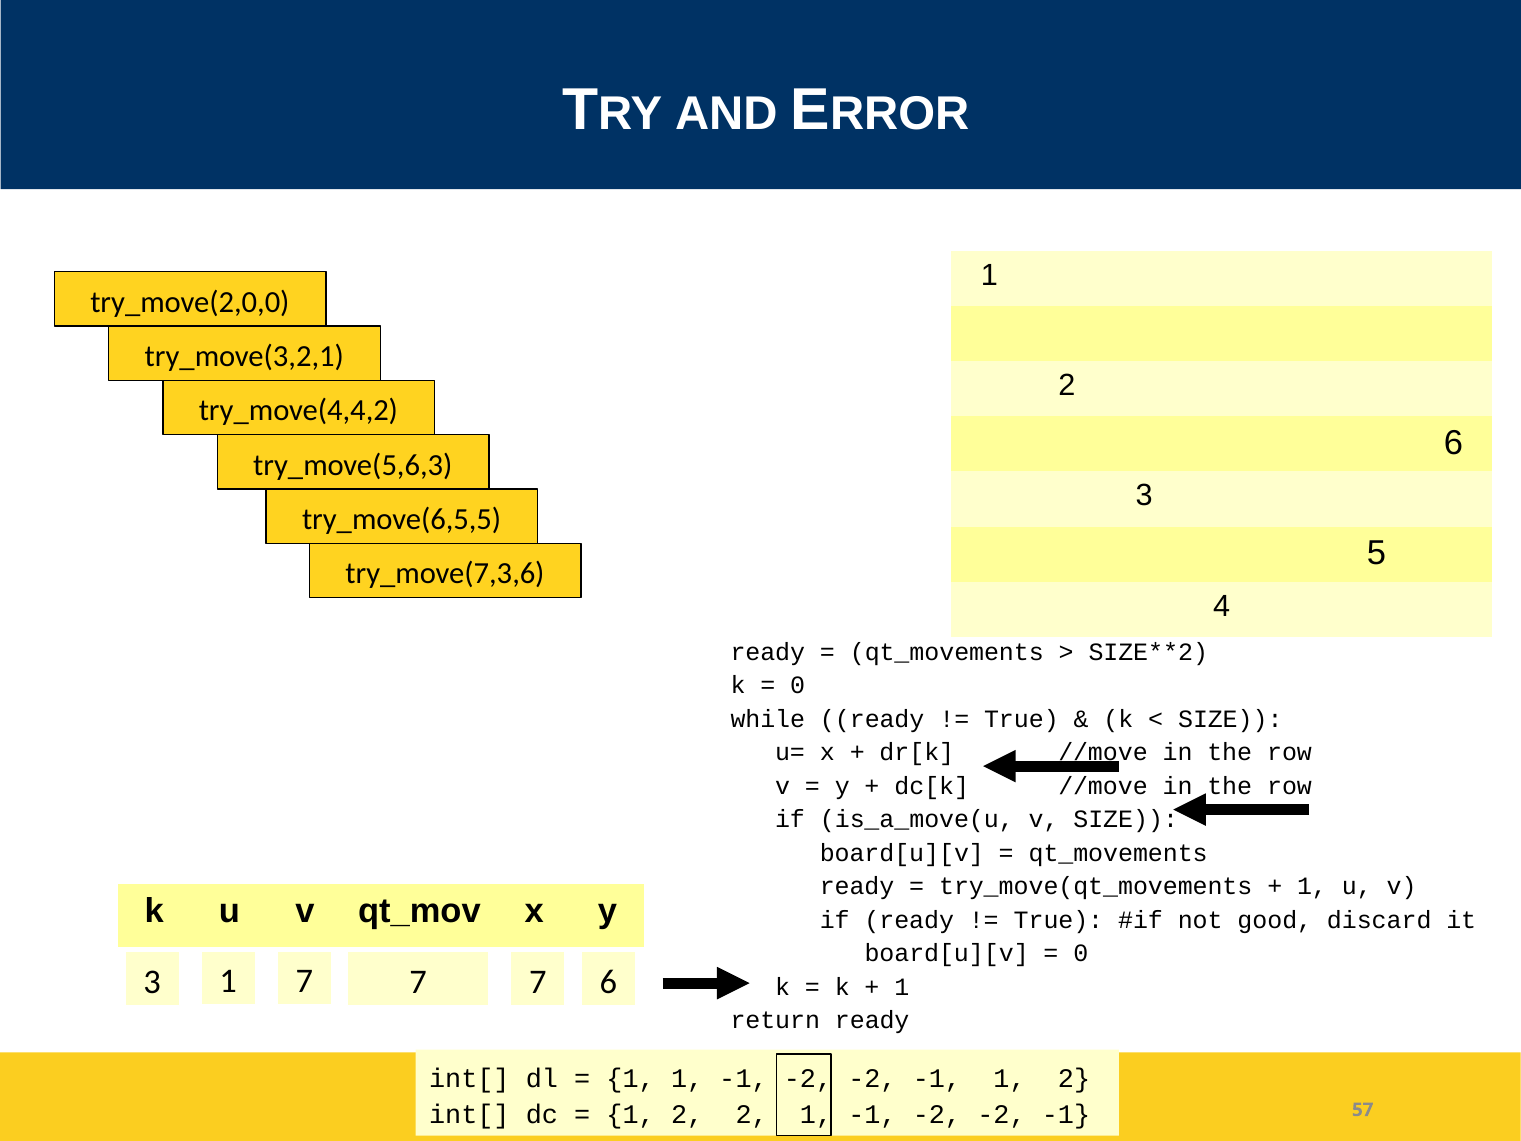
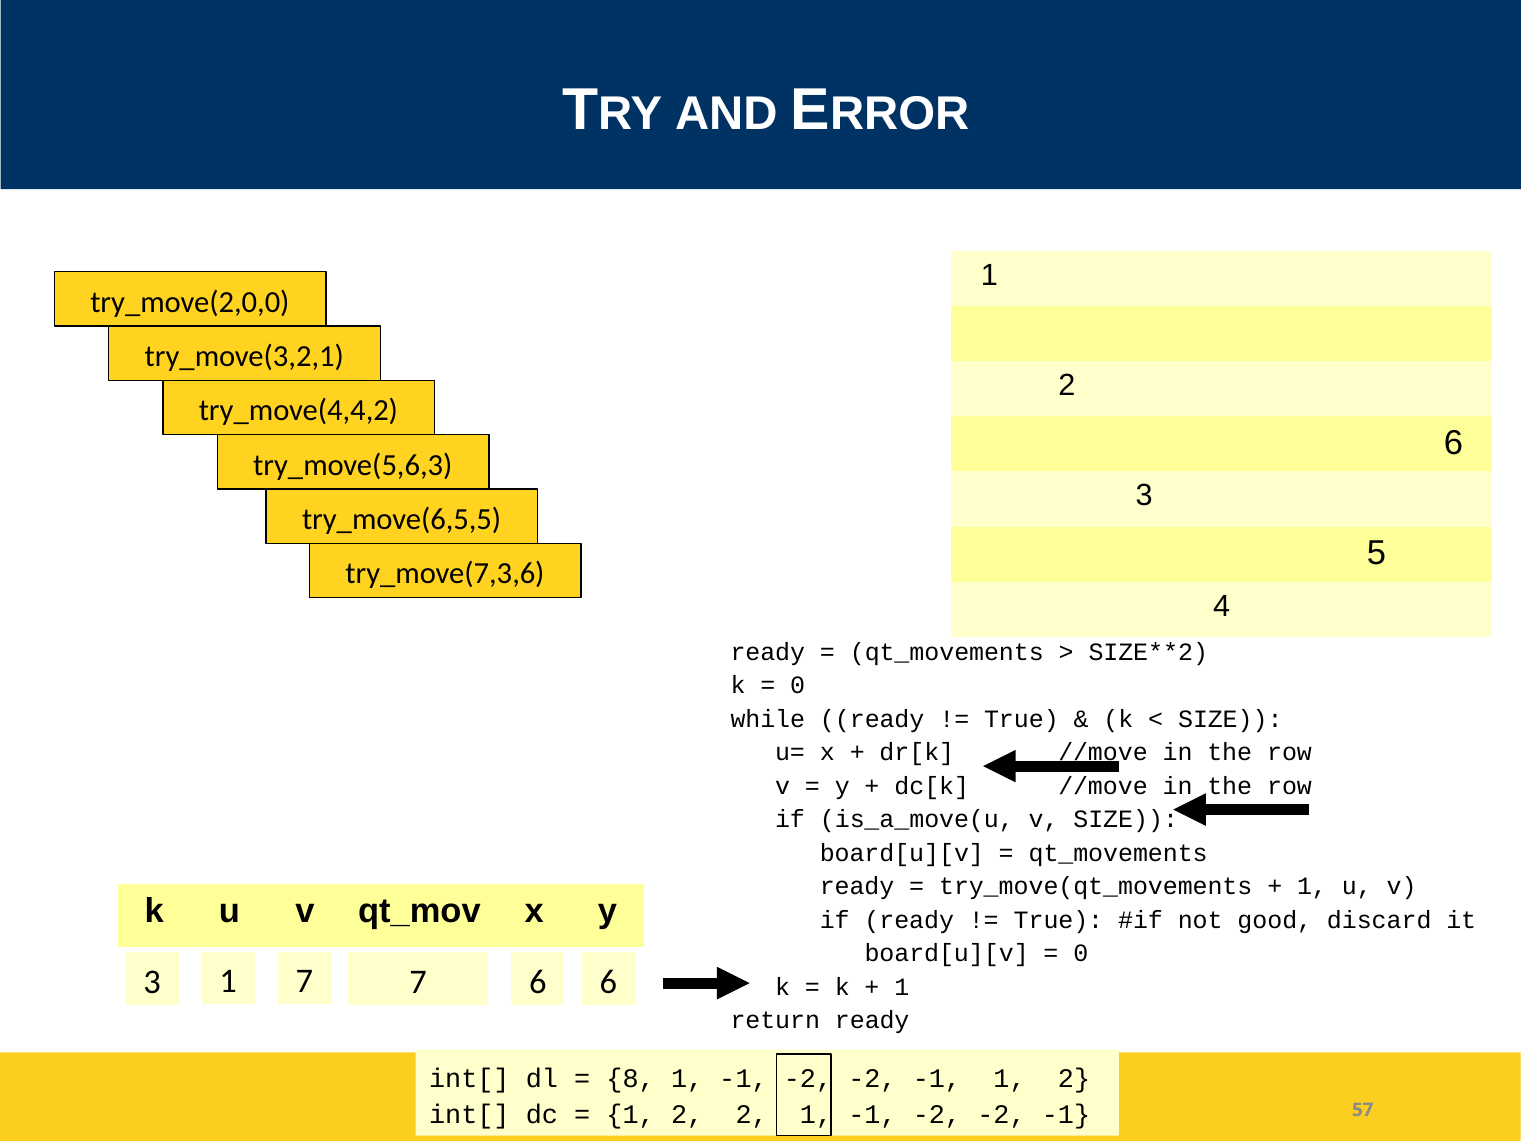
7 7: 7 -> 6 (538, 981)
1: 1 -> 8 (631, 1078)
